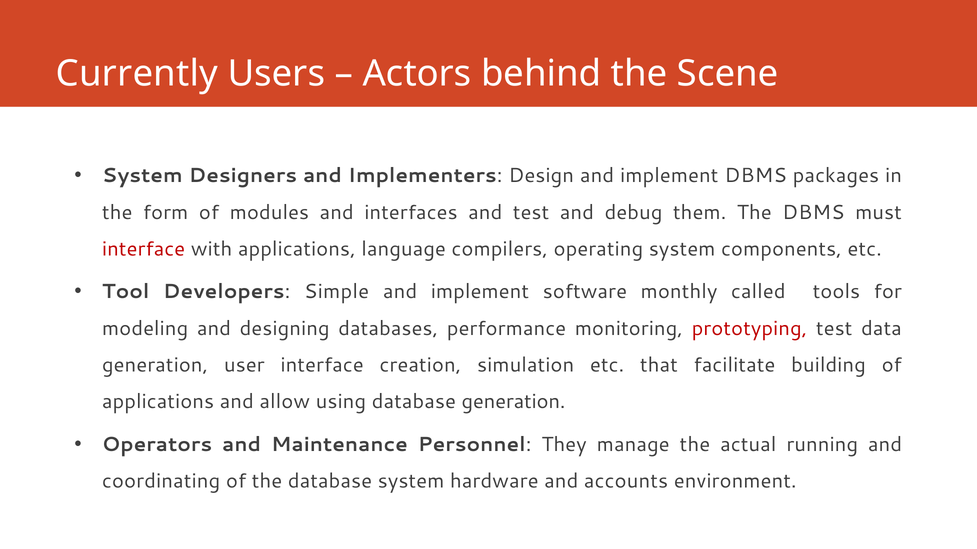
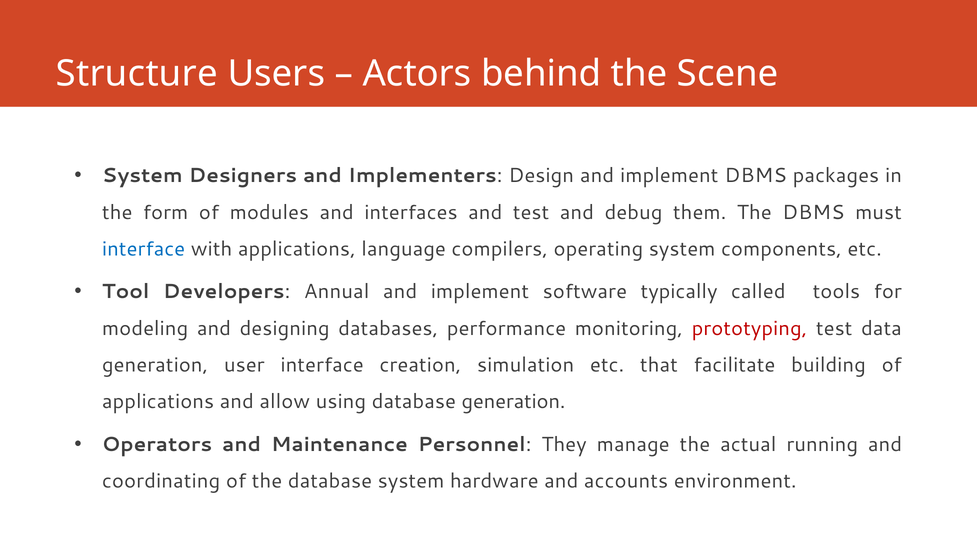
Currently: Currently -> Structure (137, 74)
interface colour: red -> blue (144, 249)
Simple: Simple -> Annual (337, 292)
monthly: monthly -> typically (679, 292)
